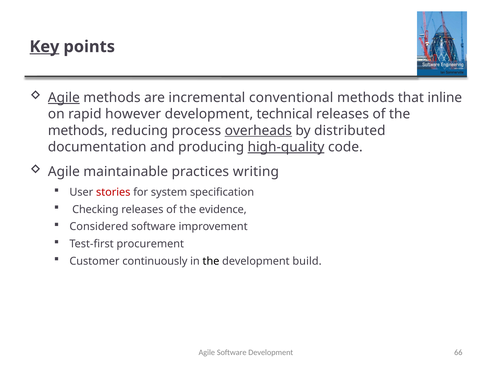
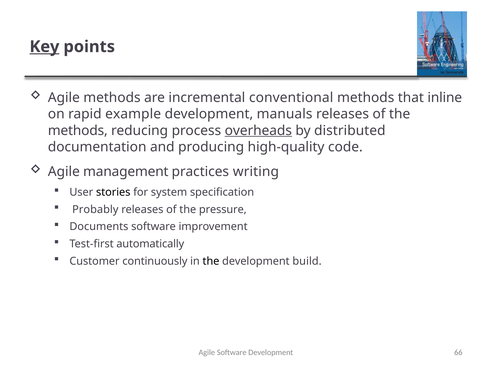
Agile underline: present -> none (64, 98)
however: however -> example (133, 114)
technical: technical -> manuals (285, 114)
high-quality underline: present -> none (286, 147)
maintainable: maintainable -> management (126, 172)
stories colour: red -> black (113, 192)
Checking: Checking -> Probably (95, 209)
evidence: evidence -> pressure (223, 209)
Considered: Considered -> Documents (99, 227)
procurement: procurement -> automatically (150, 244)
